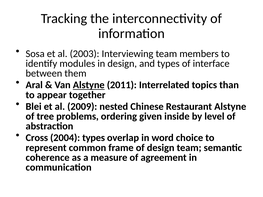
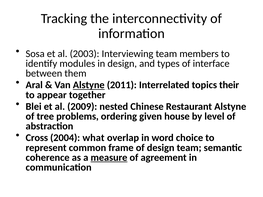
than: than -> their (229, 85)
inside: inside -> house (177, 116)
2004 types: types -> what (93, 138)
measure underline: none -> present (109, 158)
